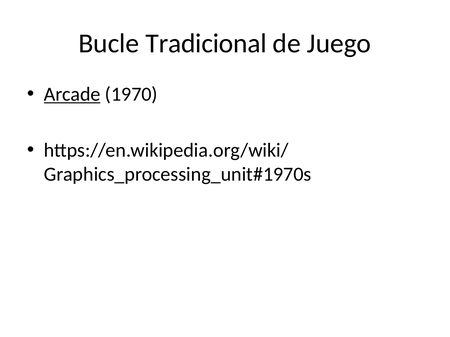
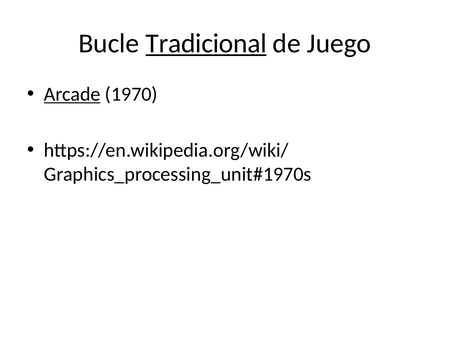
Tradicional underline: none -> present (206, 44)
